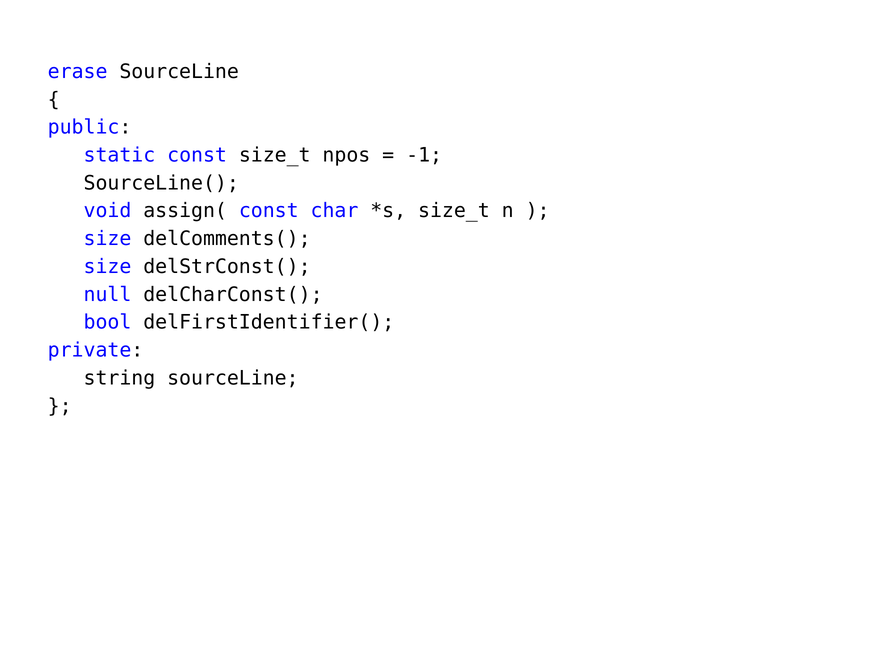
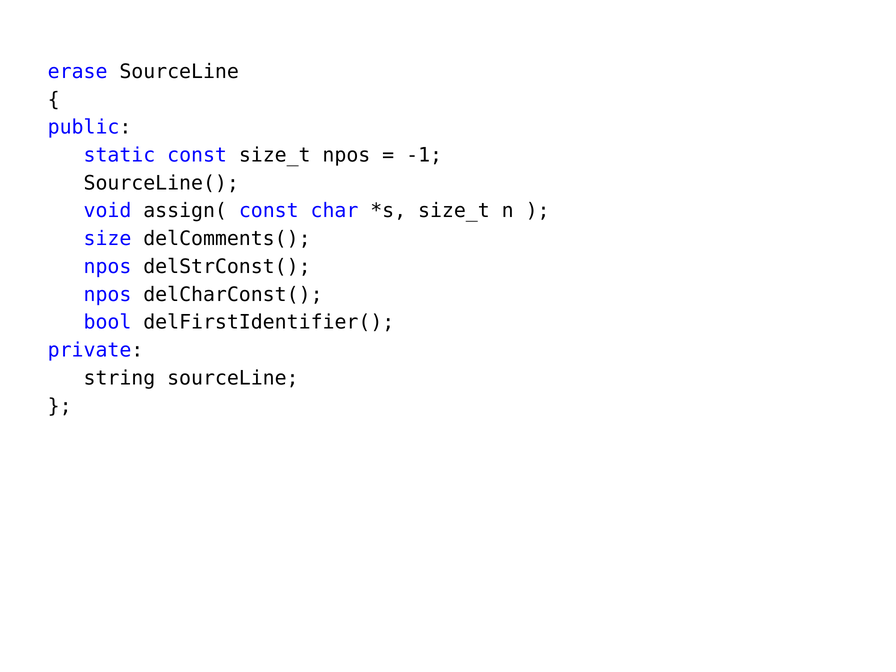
size: size -> npos (107, 267)
null: null -> npos (107, 295)
